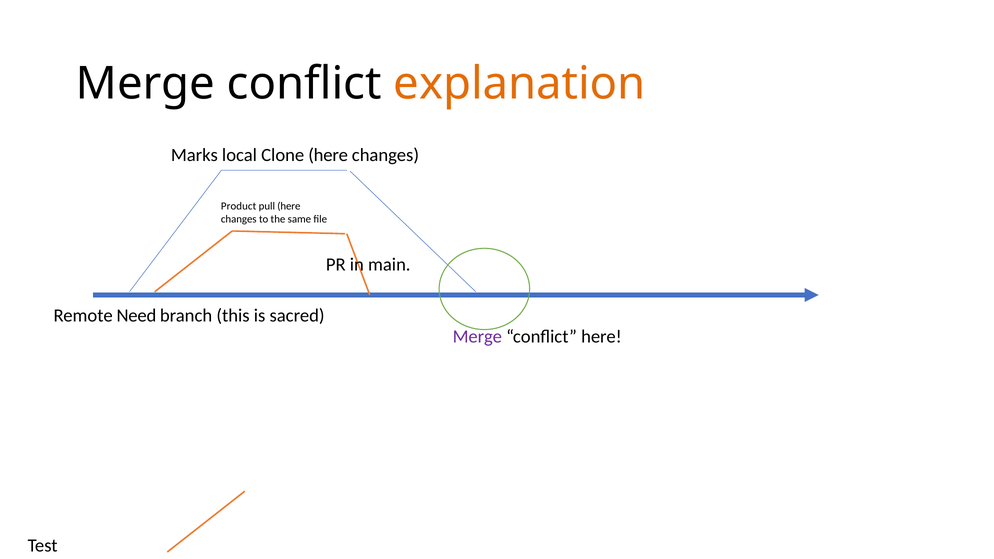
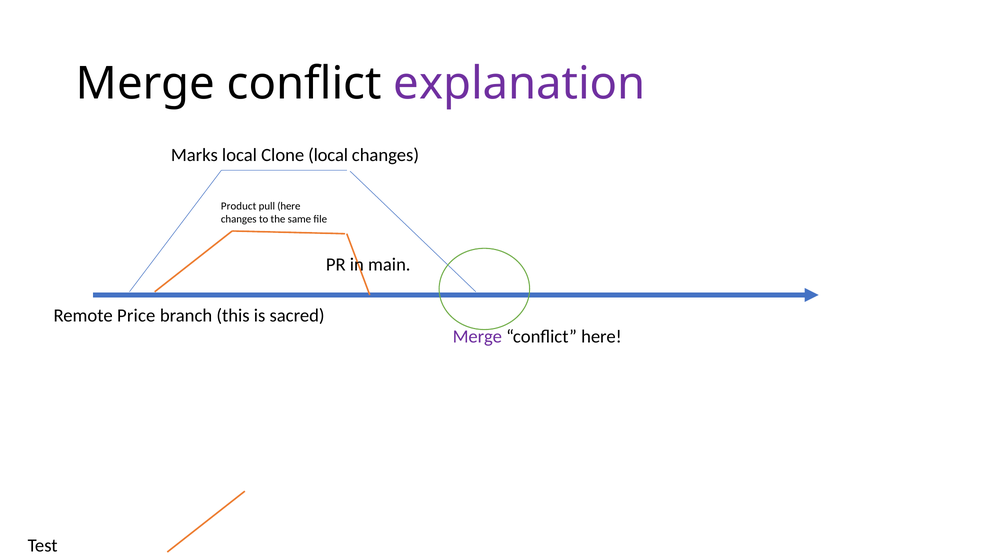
explanation colour: orange -> purple (519, 83)
Clone here: here -> local (328, 155)
Need: Need -> Price (136, 316)
